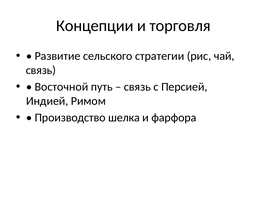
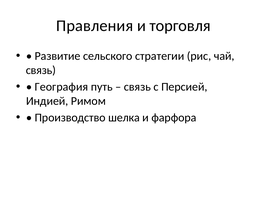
Концепции: Концепции -> Правления (95, 26)
Восточной: Восточной -> География (61, 87)
